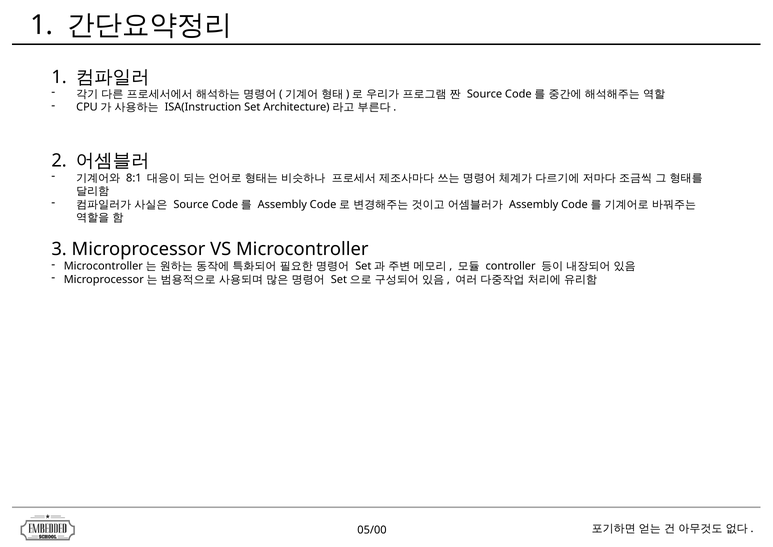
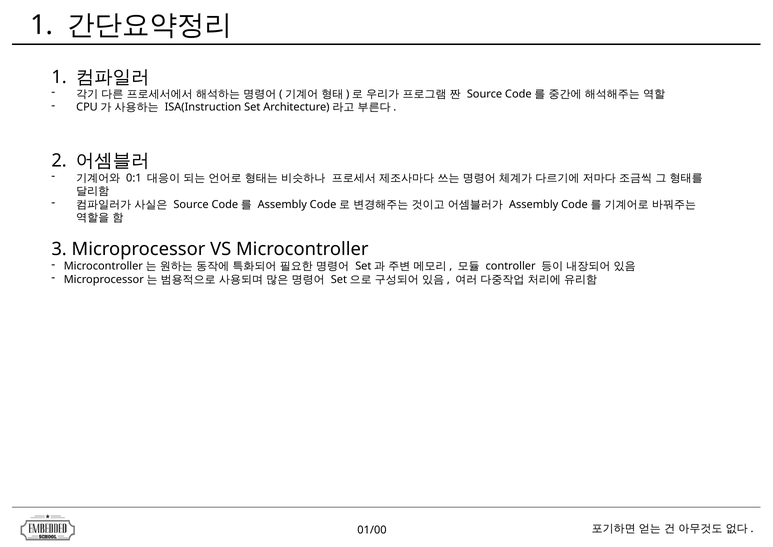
8:1: 8:1 -> 0:1 (134, 178)
05/00: 05/00 -> 01/00 (372, 530)
